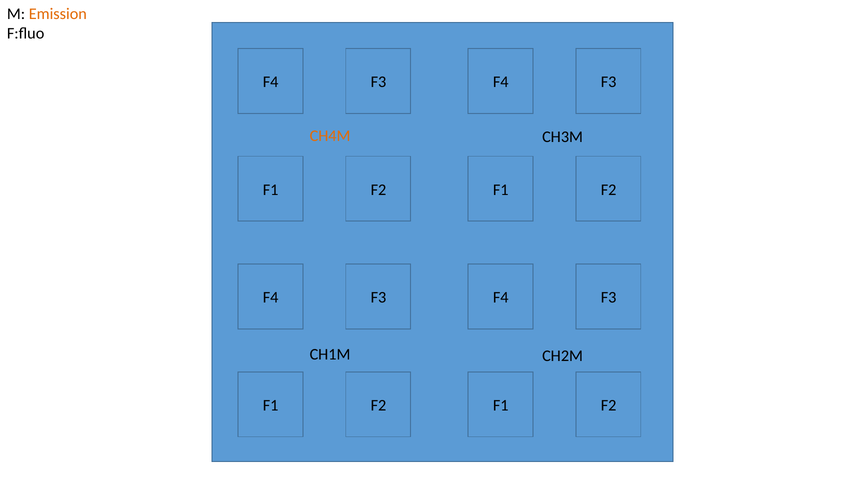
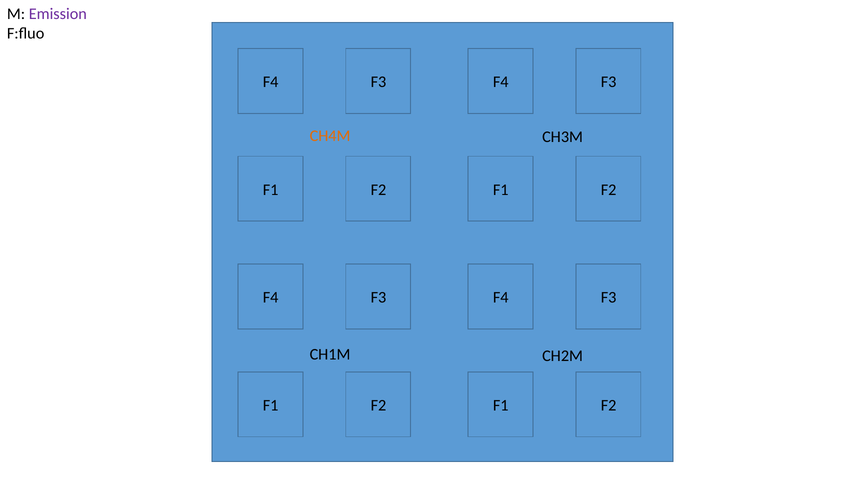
Emission colour: orange -> purple (58, 14)
